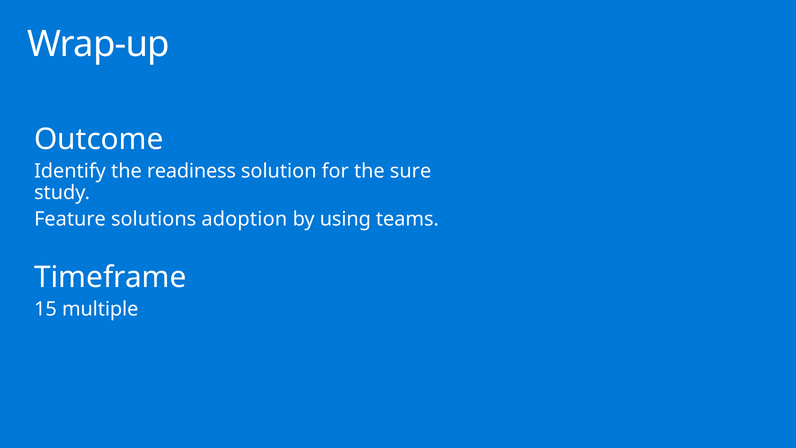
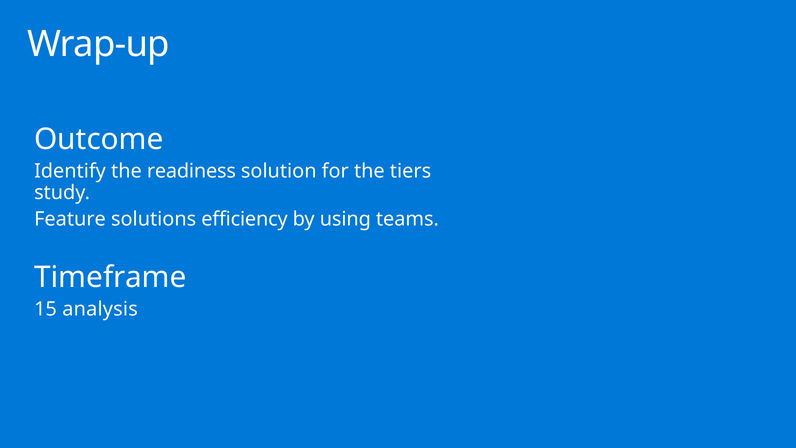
sure: sure -> tiers (411, 171)
adoption: adoption -> efficiency (244, 219)
multiple: multiple -> analysis (100, 309)
